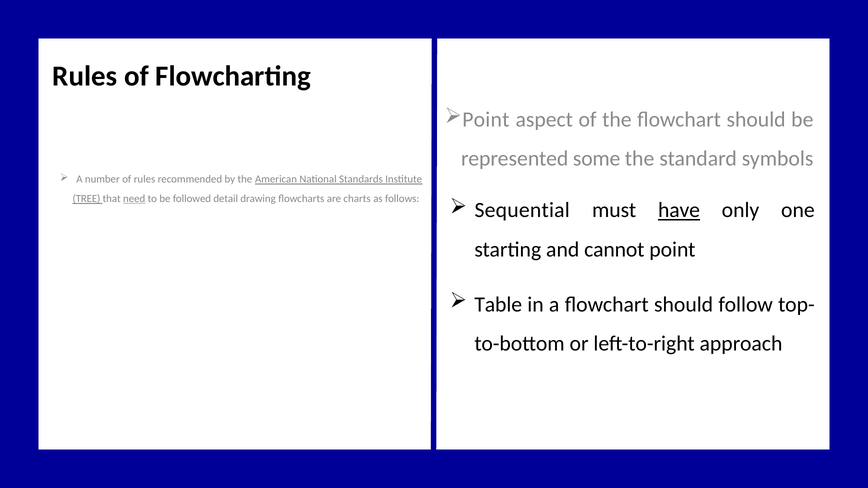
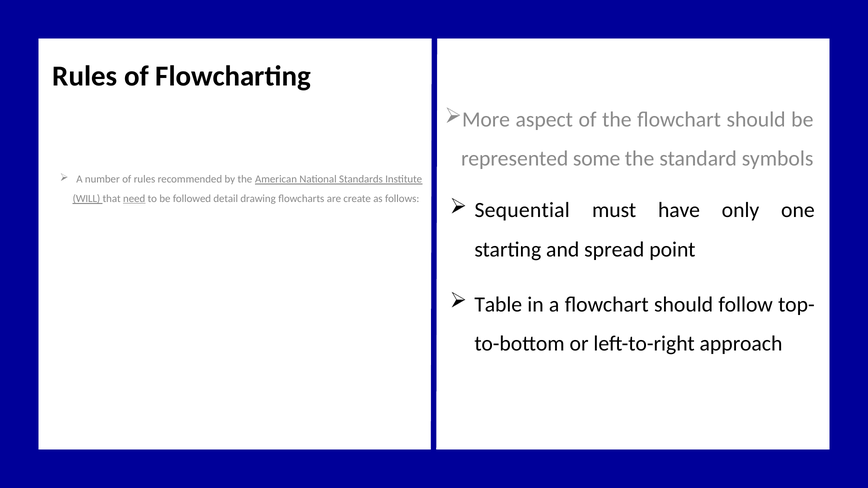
Point: Point -> More (486, 119)
TREE: TREE -> WILL (86, 199)
charts: charts -> create (357, 199)
have underline: present -> none (679, 210)
cannot: cannot -> spread (614, 249)
